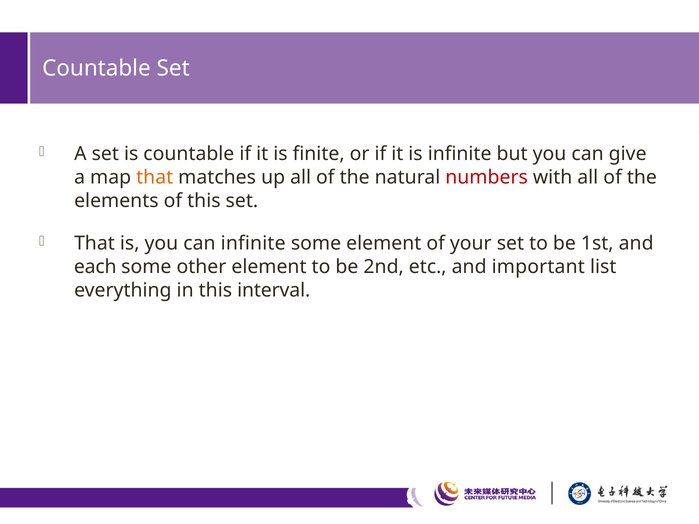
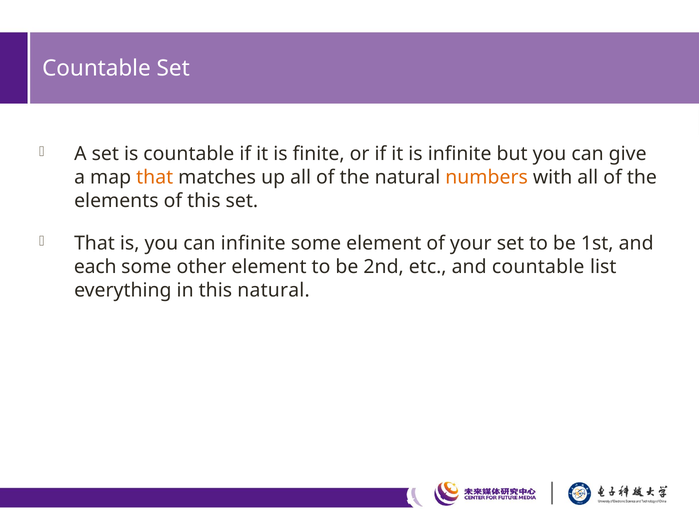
numbers colour: red -> orange (487, 177)
and important: important -> countable (538, 267)
this interval: interval -> natural (274, 290)
